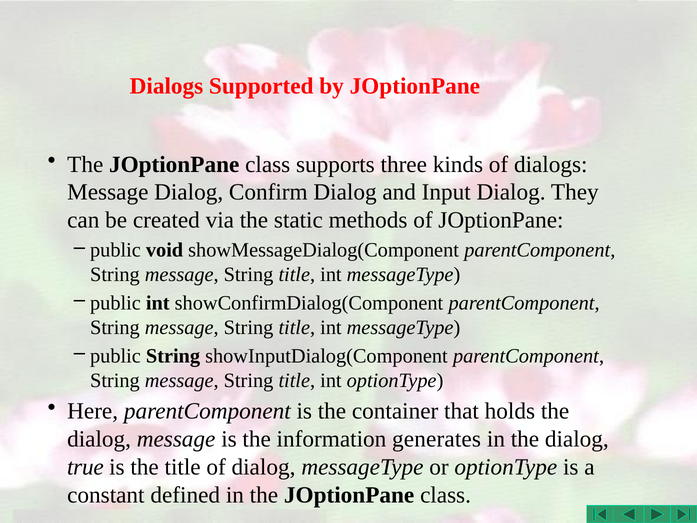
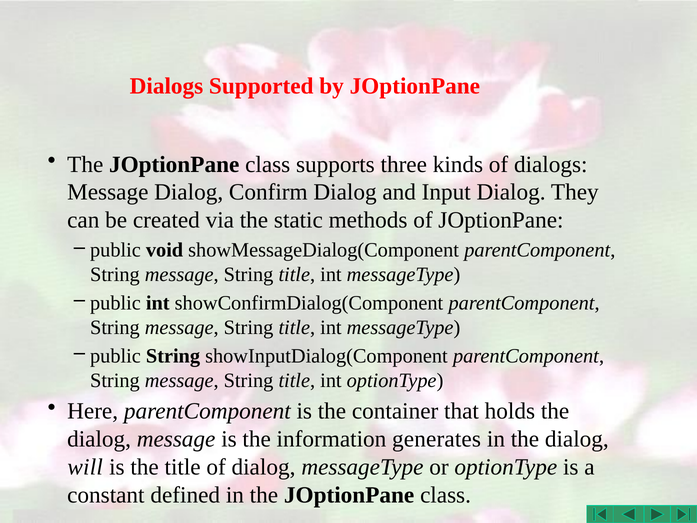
true: true -> will (85, 467)
